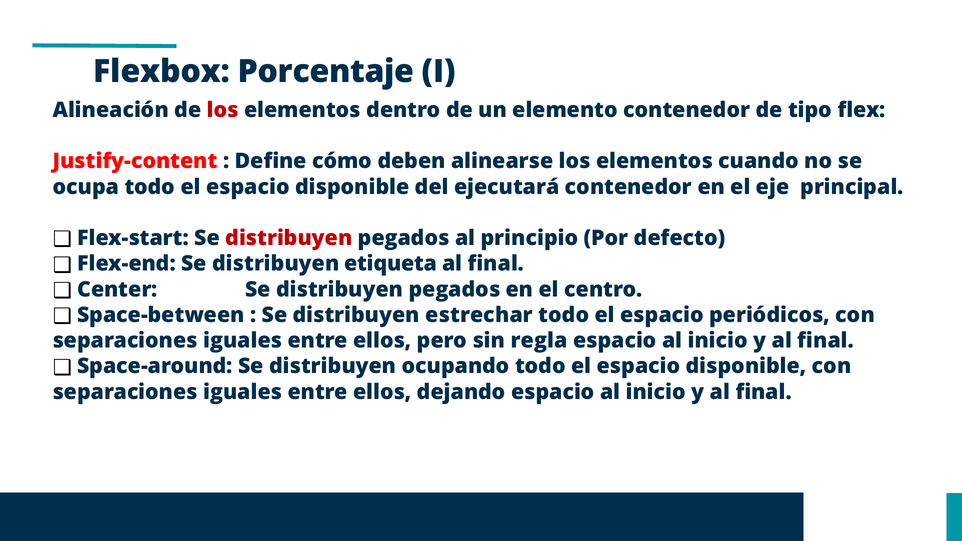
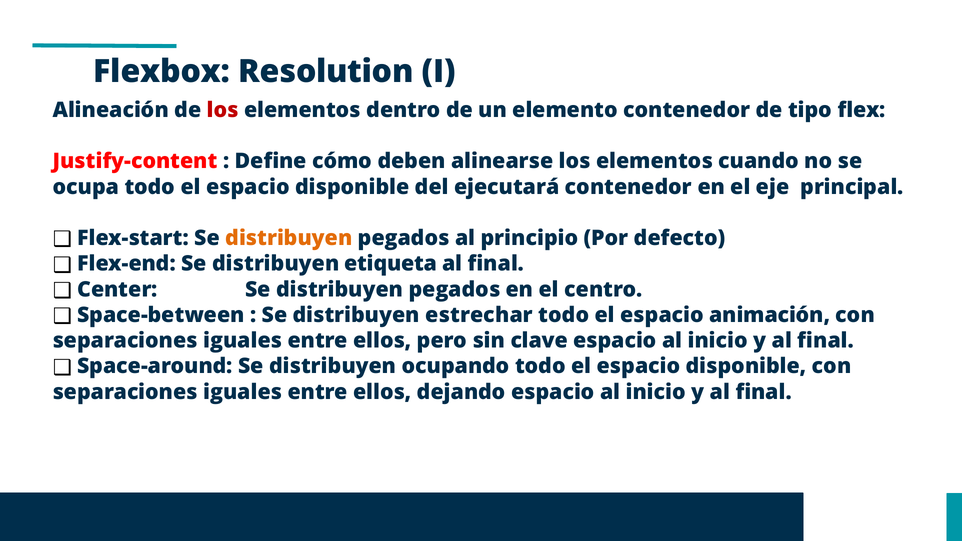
Porcentaje: Porcentaje -> Resolution (326, 72)
distribuyen colour: red -> orange (289, 238)
periódicos: periódicos -> animación (770, 315)
regla: regla -> clave (539, 341)
